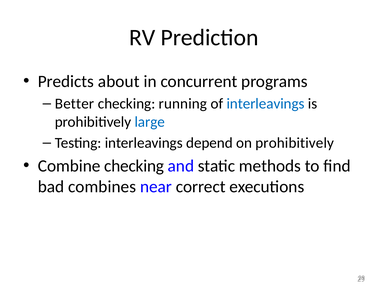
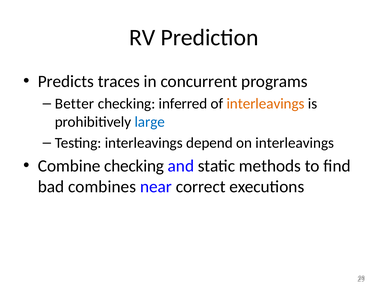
about: about -> traces (119, 81)
running: running -> inferred (183, 104)
interleavings colour: blue -> orange (266, 104)
on prohibitively: prohibitively -> interleavings (295, 143)
